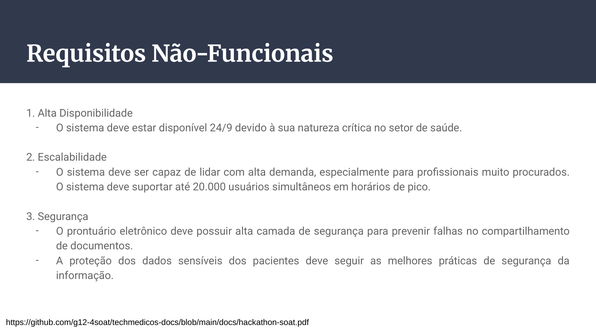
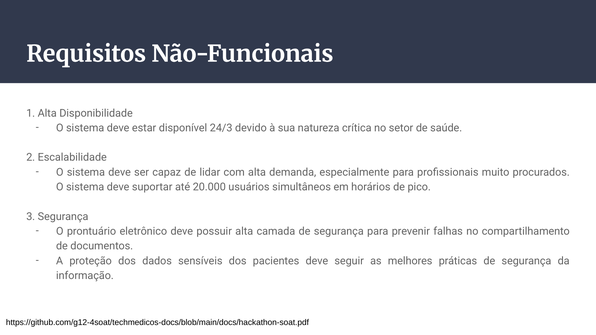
24/9: 24/9 -> 24/3 (221, 128)
